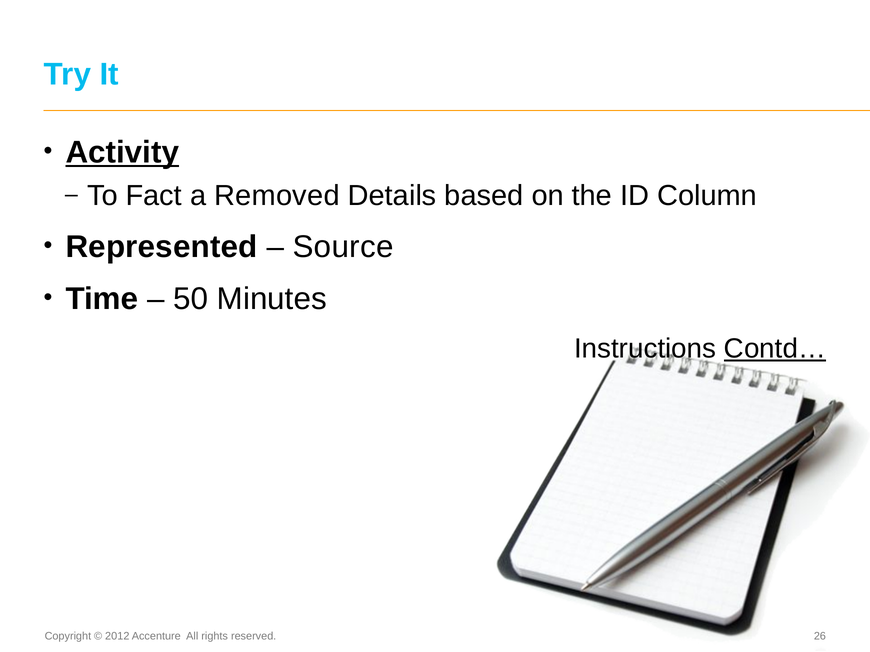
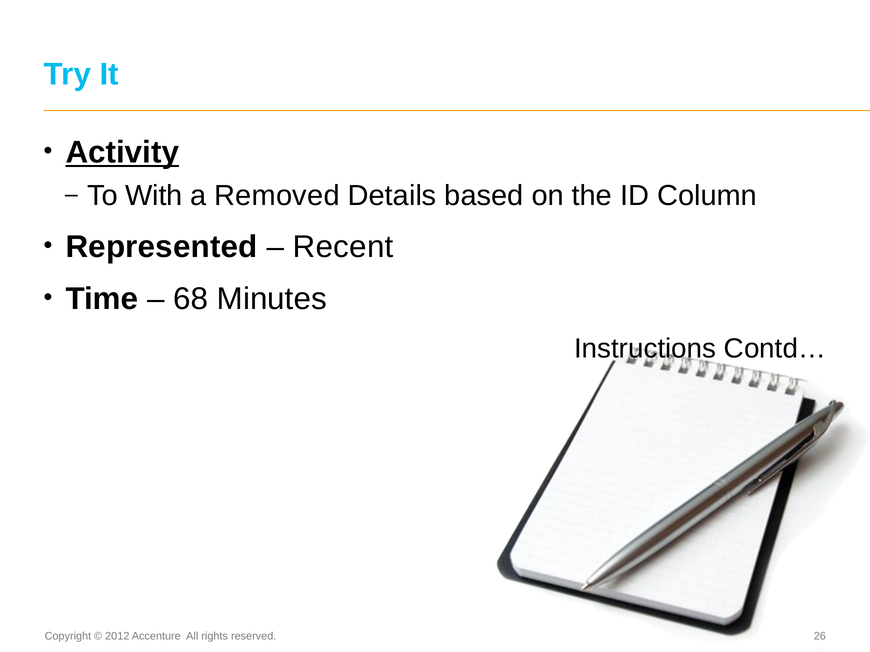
Fact: Fact -> With (154, 196)
Source: Source -> Recent (343, 247)
50: 50 -> 68 (191, 299)
Contd… underline: present -> none (775, 349)
